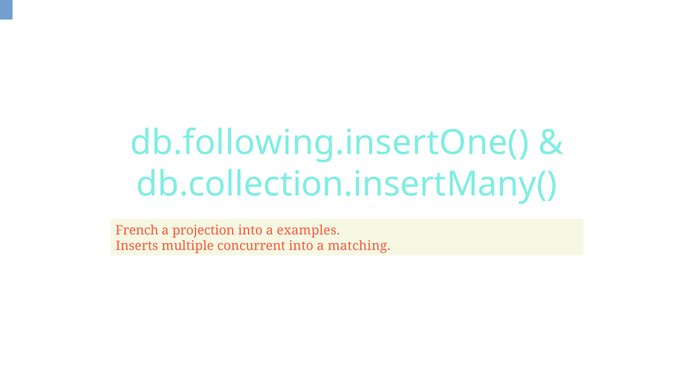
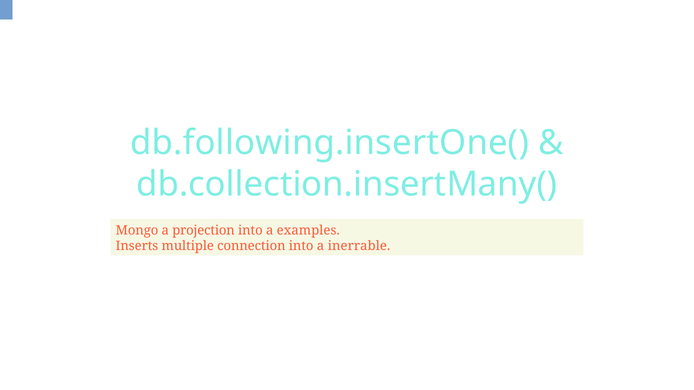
French: French -> Mongo (137, 231)
concurrent: concurrent -> connection (251, 246)
matching: matching -> inerrable (359, 246)
